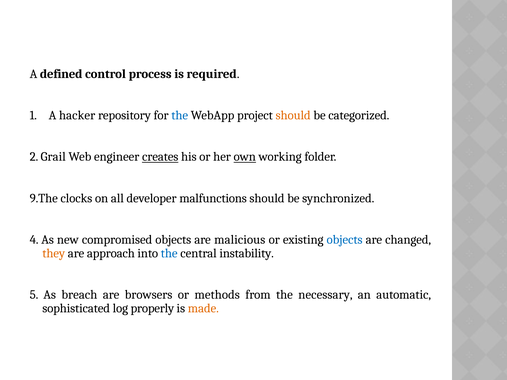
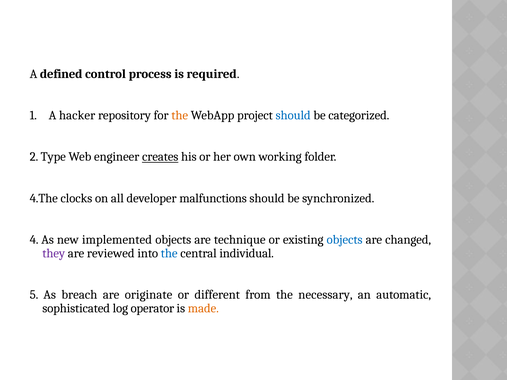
the colour: blue -> orange (180, 115)
should colour: orange -> blue (293, 115)
Grail: Grail -> Type (53, 157)
own underline: present -> none (245, 157)
9.The: 9.The -> 4.The (44, 198)
compromised: compromised -> implemented (117, 240)
malicious: malicious -> technique (240, 240)
they colour: orange -> purple (54, 254)
approach: approach -> reviewed (111, 254)
instability: instability -> individual (247, 254)
browsers: browsers -> originate (149, 295)
methods: methods -> different (217, 295)
properly: properly -> operator (152, 309)
